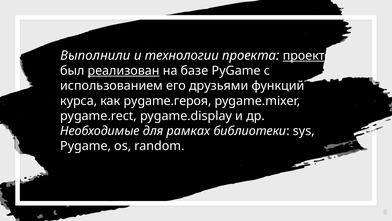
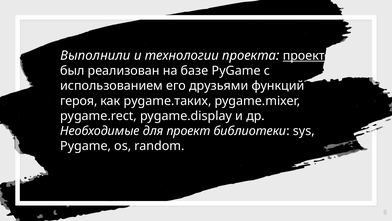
реализован underline: present -> none (124, 71)
курса: курса -> героя (79, 101)
pygame.героя: pygame.героя -> pygame.таких (168, 101)
для рамках: рамках -> проект (188, 131)
